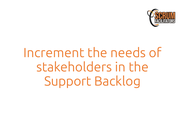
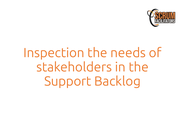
Increment: Increment -> Inspection (54, 53)
